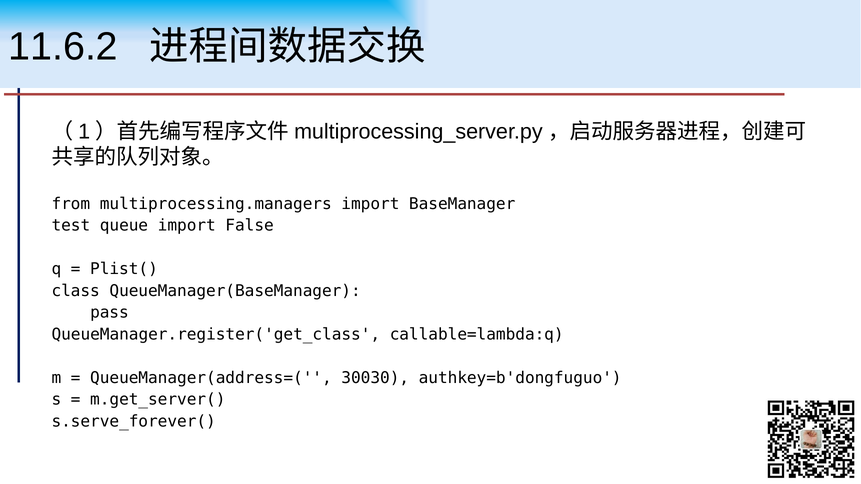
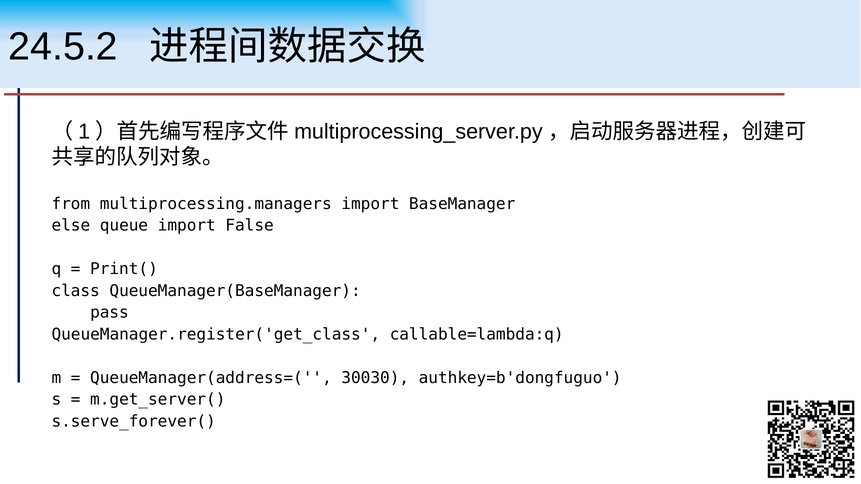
11.6.2: 11.6.2 -> 24.5.2 (63, 47)
test: test -> else (71, 226)
Plist(: Plist( -> Print( (124, 269)
